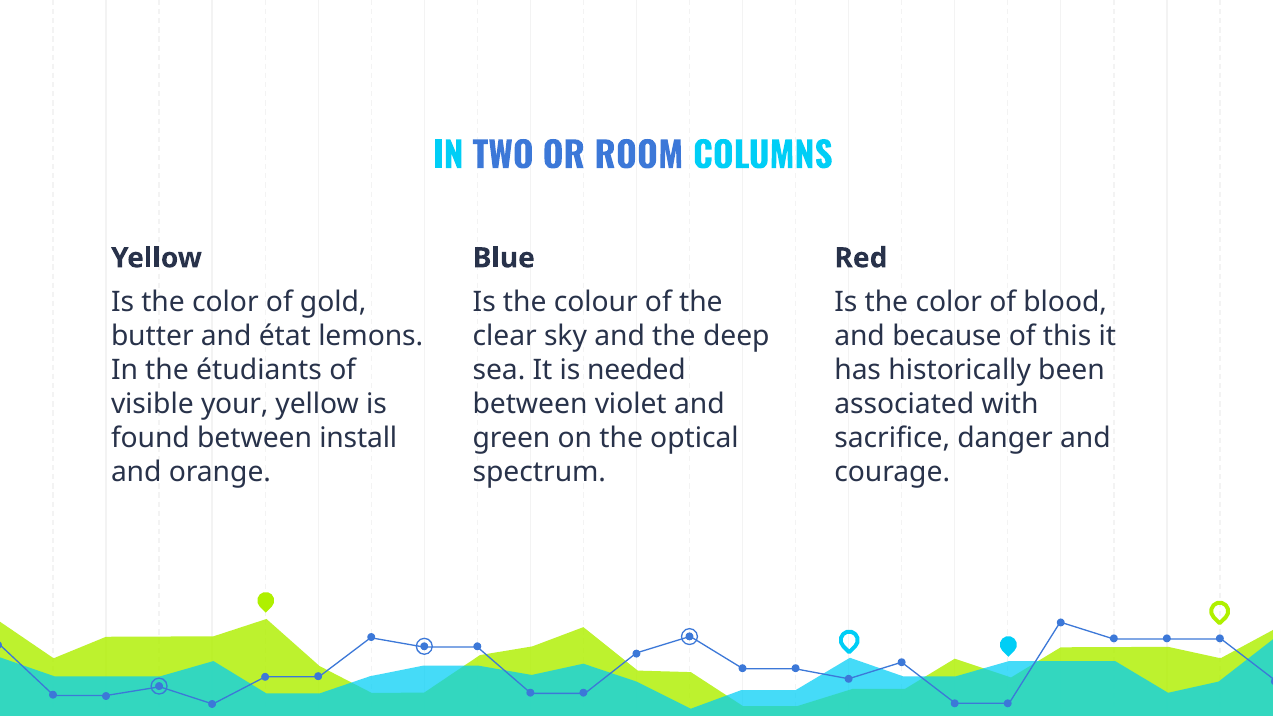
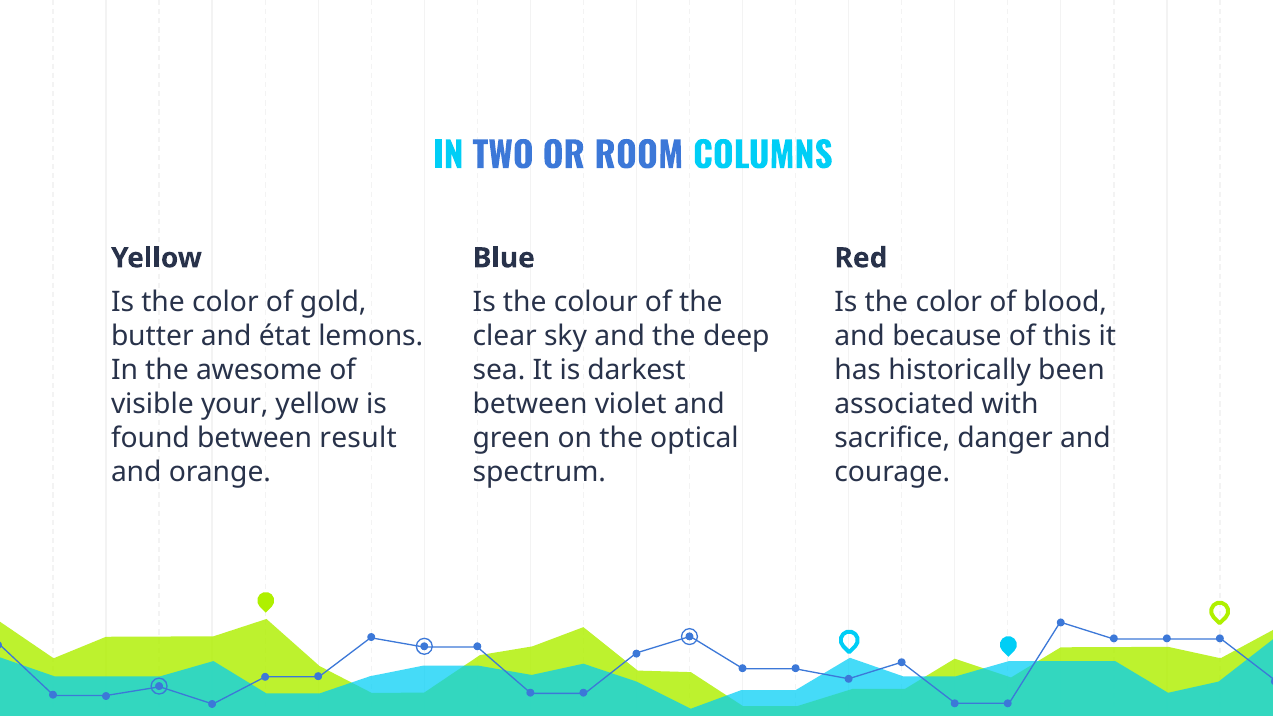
étudiants: étudiants -> awesome (259, 371)
needed: needed -> darkest (636, 371)
install: install -> result (358, 438)
